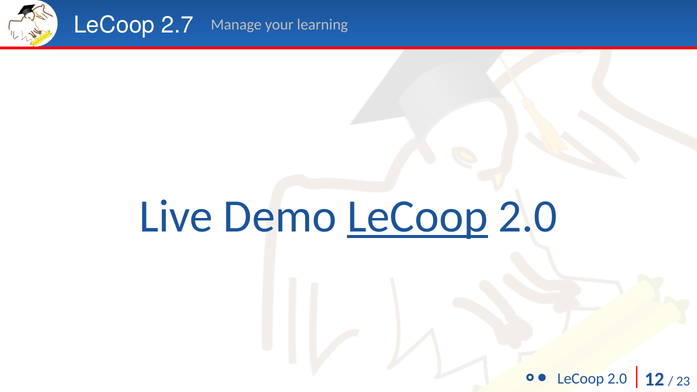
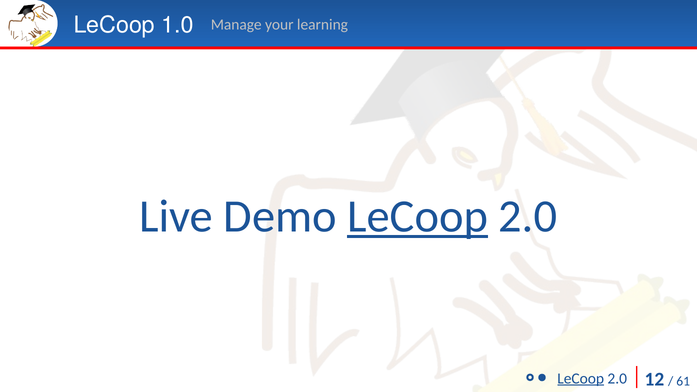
2.7: 2.7 -> 1.0 (177, 25)
23: 23 -> 61 (683, 381)
LeCoop underline: none -> present (581, 378)
